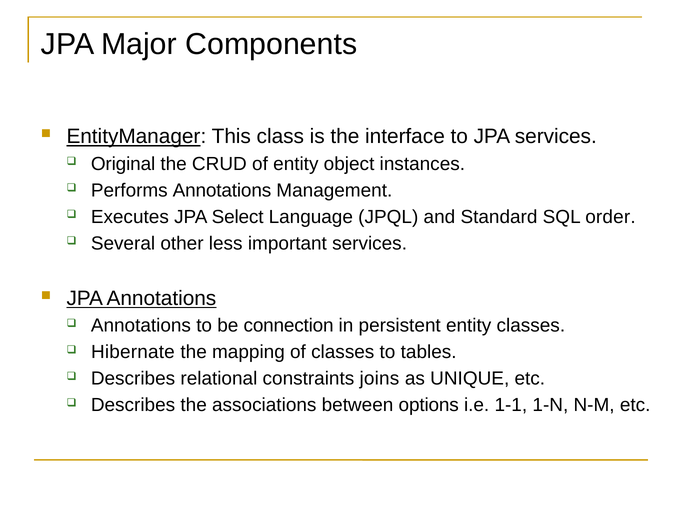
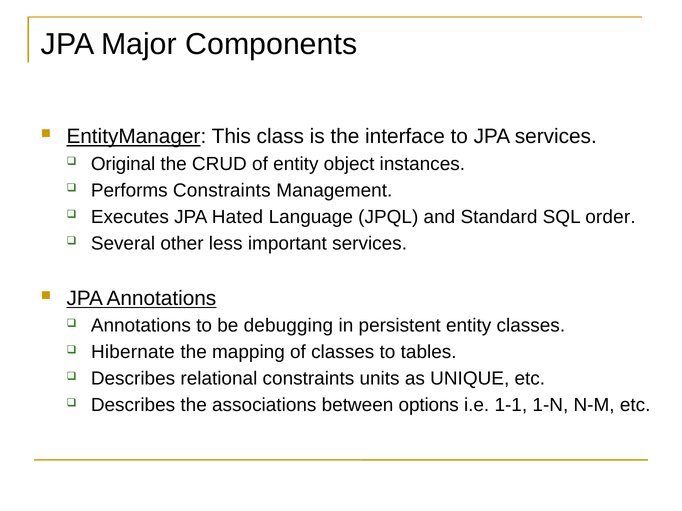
Performs Annotations: Annotations -> Constraints (222, 191)
Select: Select -> Hated (237, 217)
connection: connection -> debugging (288, 326)
joins: joins -> units (380, 379)
